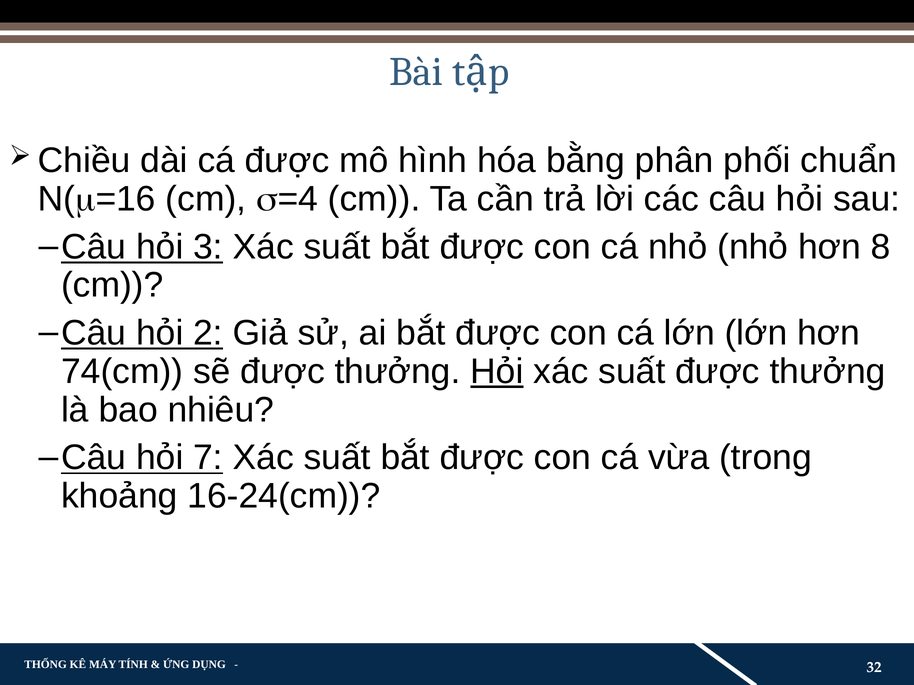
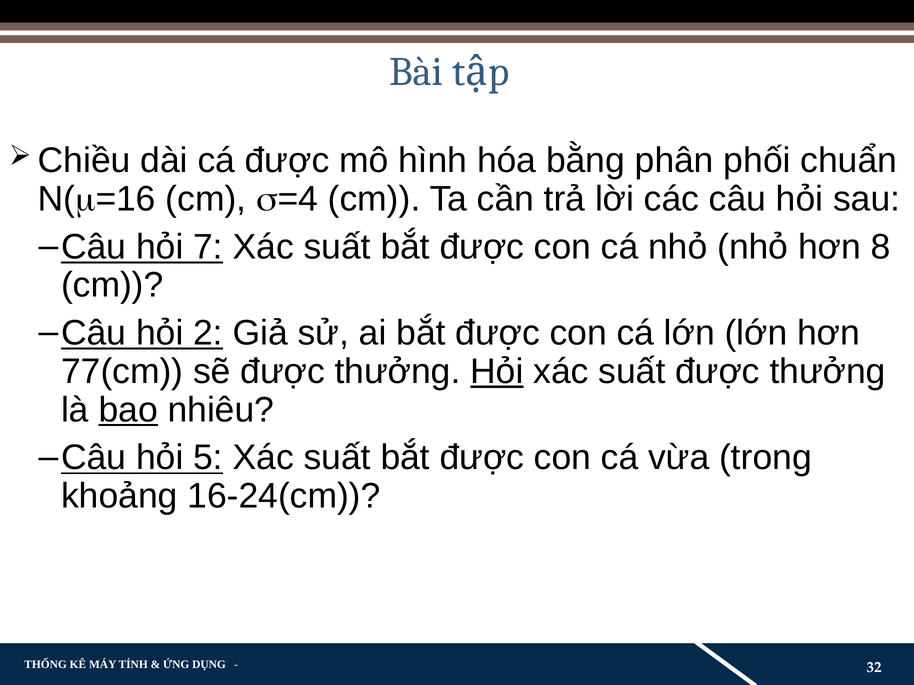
3: 3 -> 7 (208, 247)
74(cm: 74(cm -> 77(cm (122, 372)
bao underline: none -> present (128, 410)
7: 7 -> 5 (208, 458)
